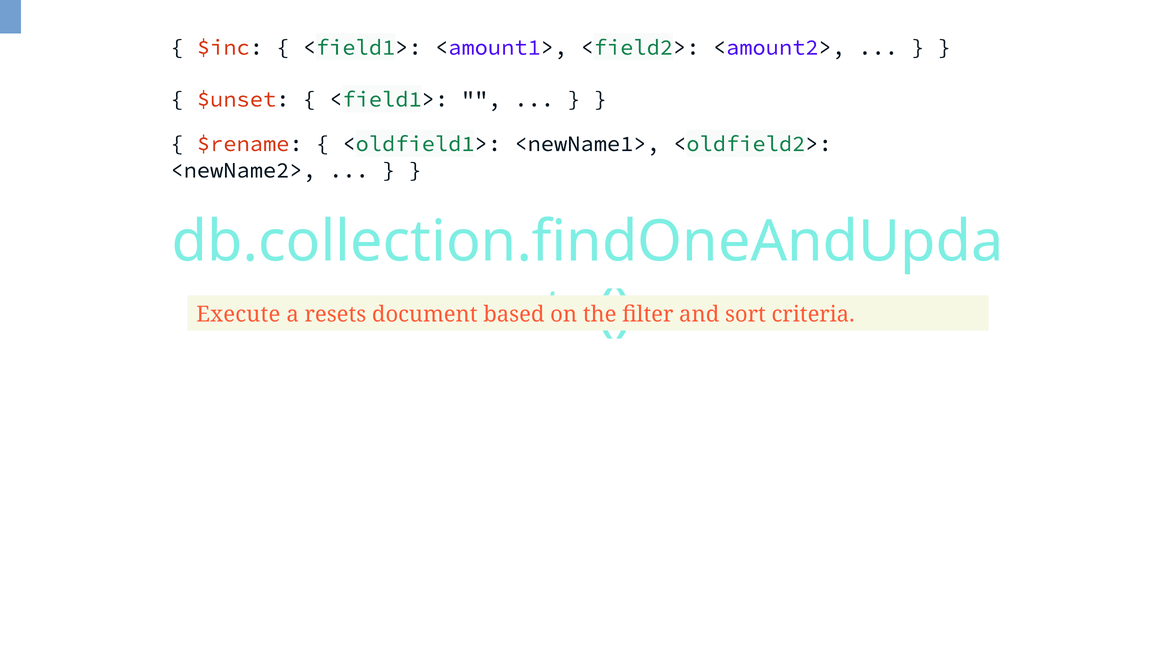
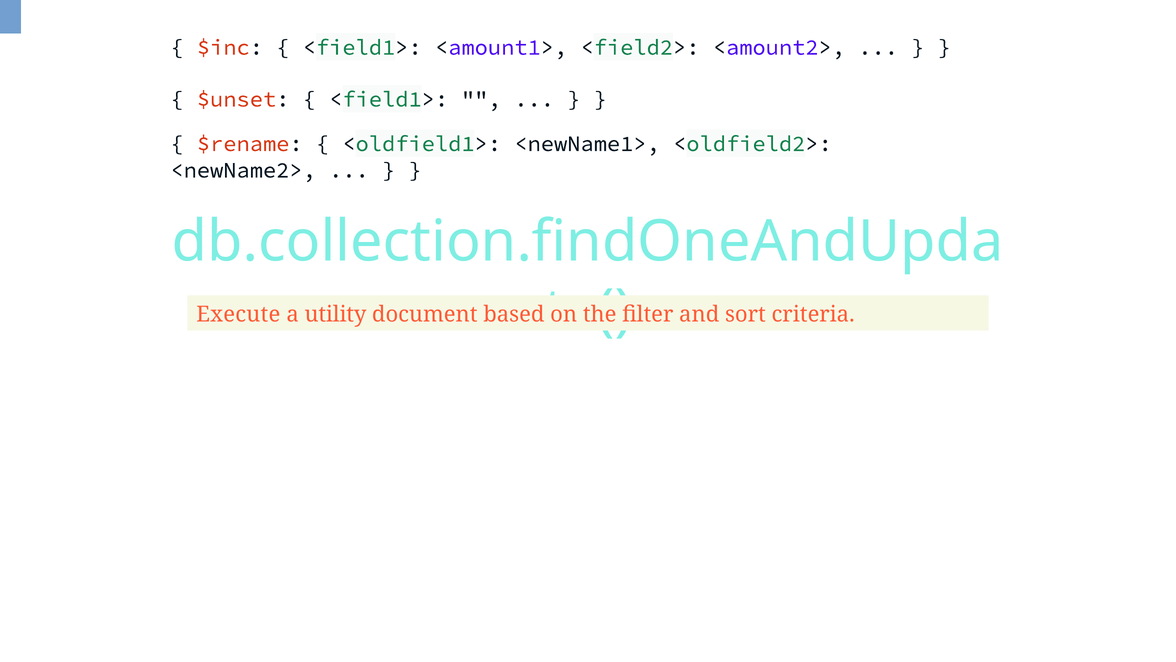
resets: resets -> utility (336, 314)
